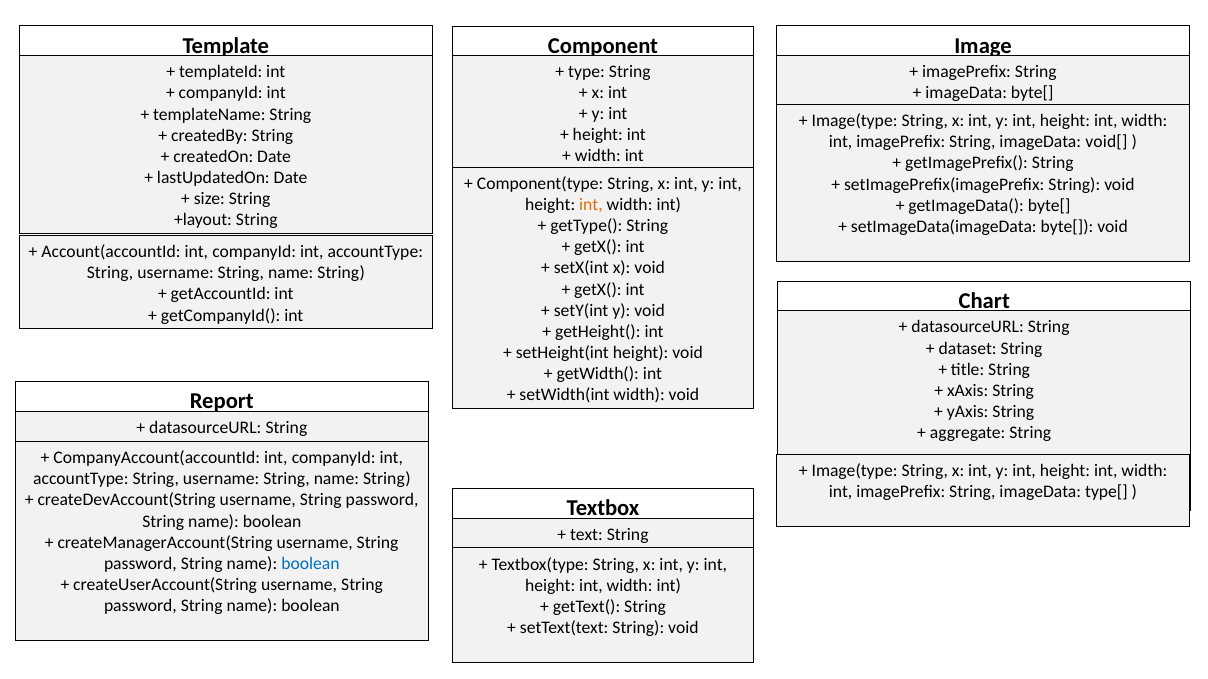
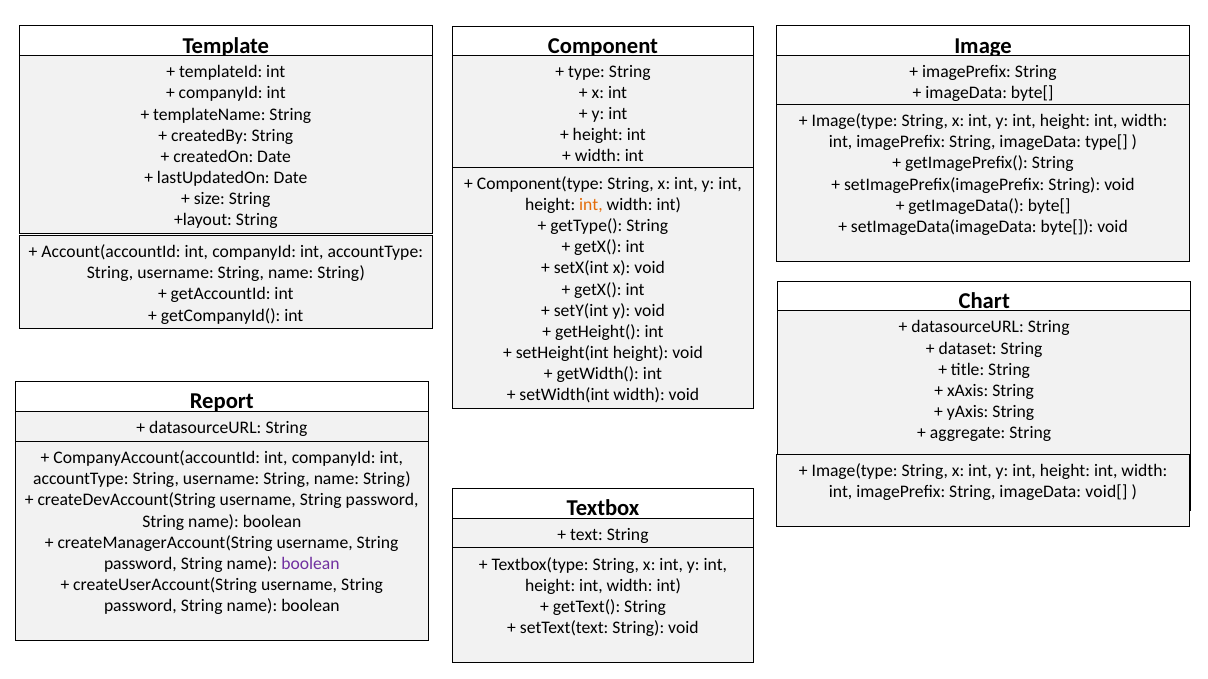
void[: void[ -> type[ (1106, 142)
type[: type[ -> void[ (1106, 492)
boolean colour: blue -> purple (310, 564)
